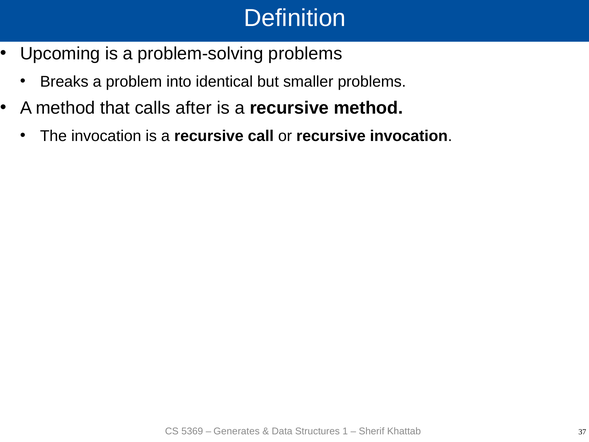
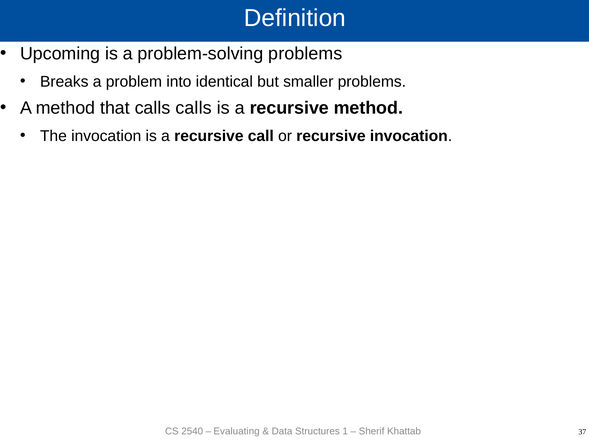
calls after: after -> calls (194, 108)
5369: 5369 -> 2540 (192, 431)
Generates: Generates -> Evaluating (237, 431)
